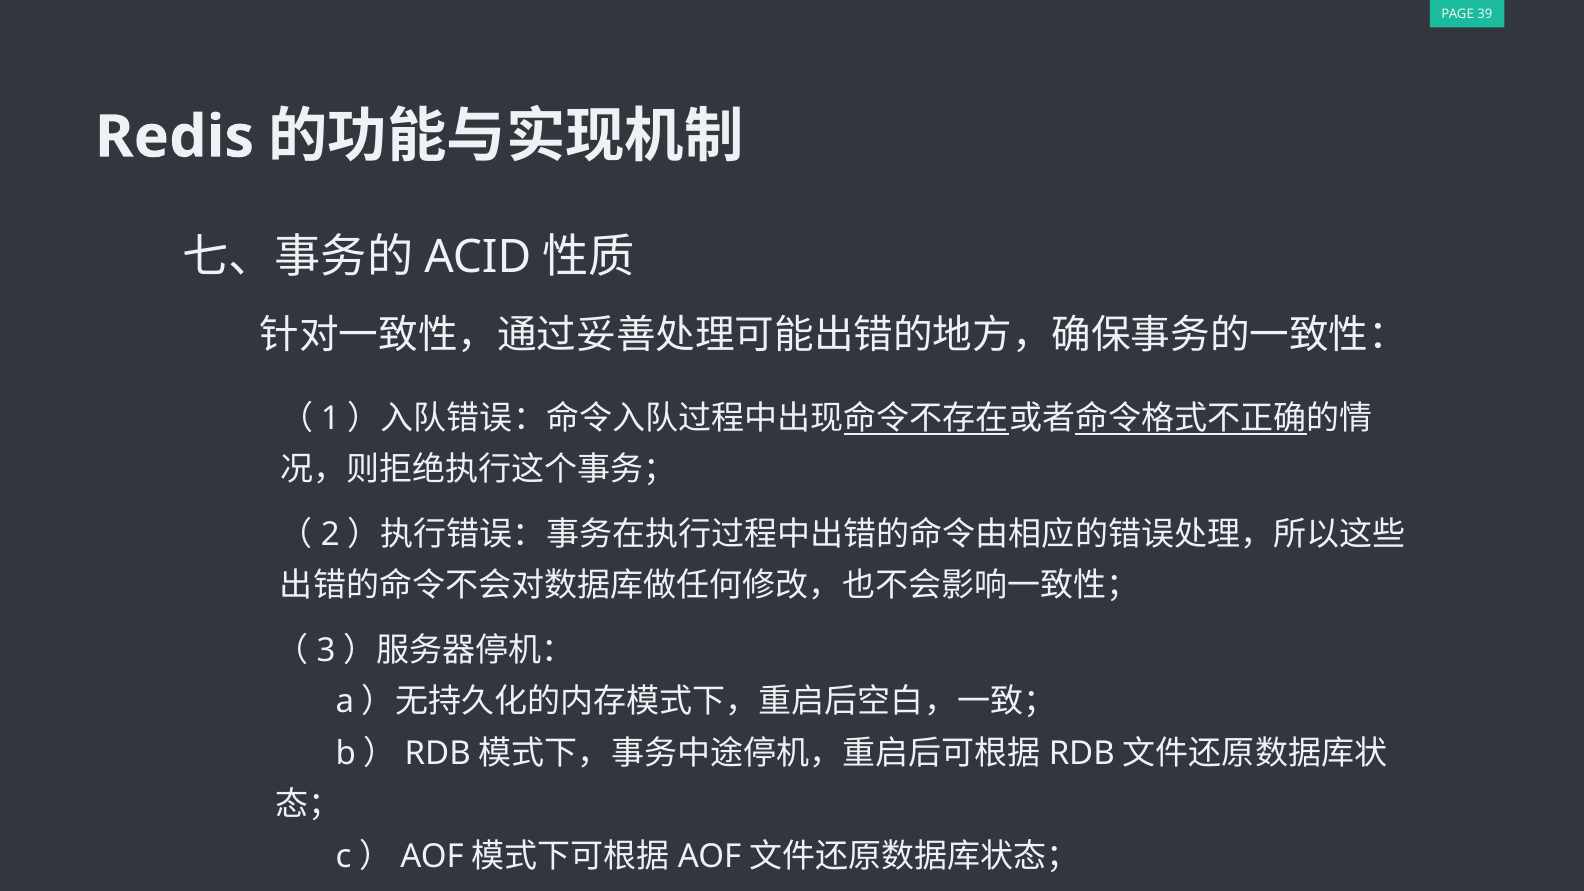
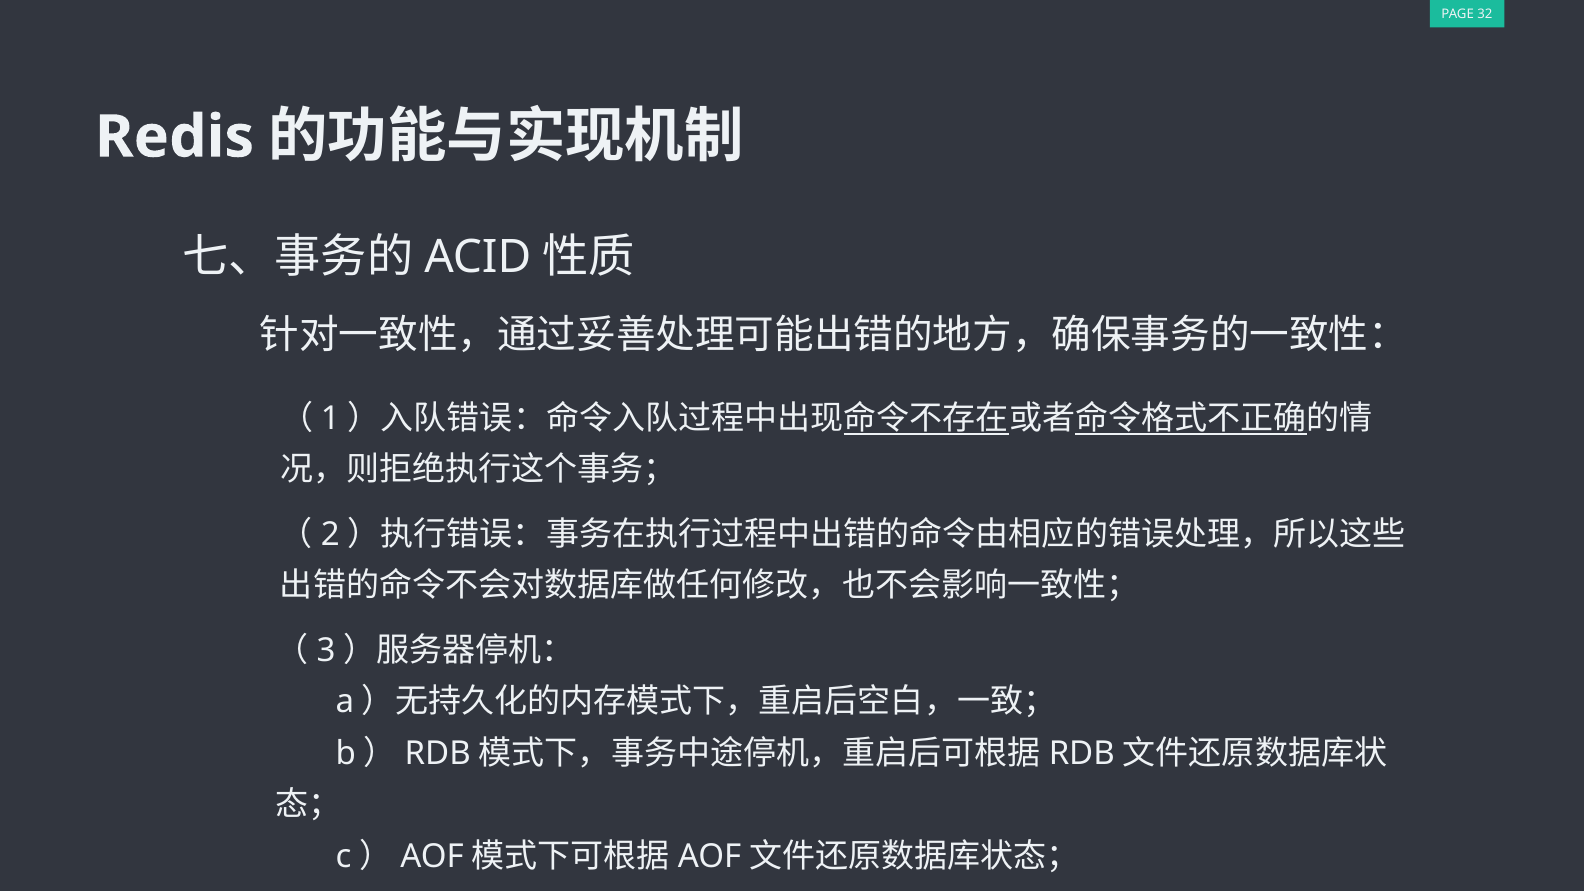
39: 39 -> 32 (1485, 15)
